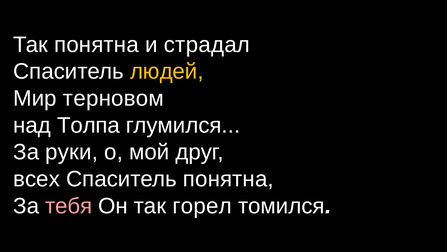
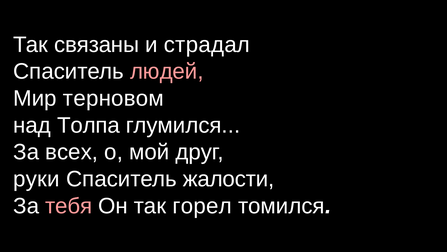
Так понятна: понятна -> связаны (97, 45)
людей colour: yellow -> pink (167, 71)
руки: руки -> всех (72, 152)
всех: всех -> руки (36, 179)
Спаситель понятна: понятна -> жалости (229, 179)
